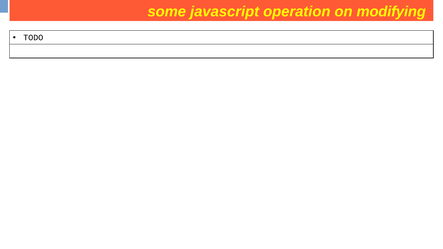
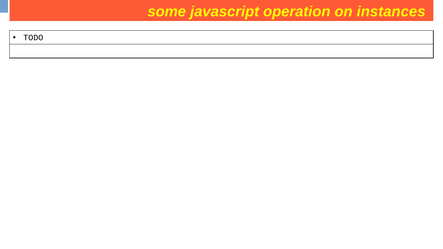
modifying: modifying -> instances (391, 12)
